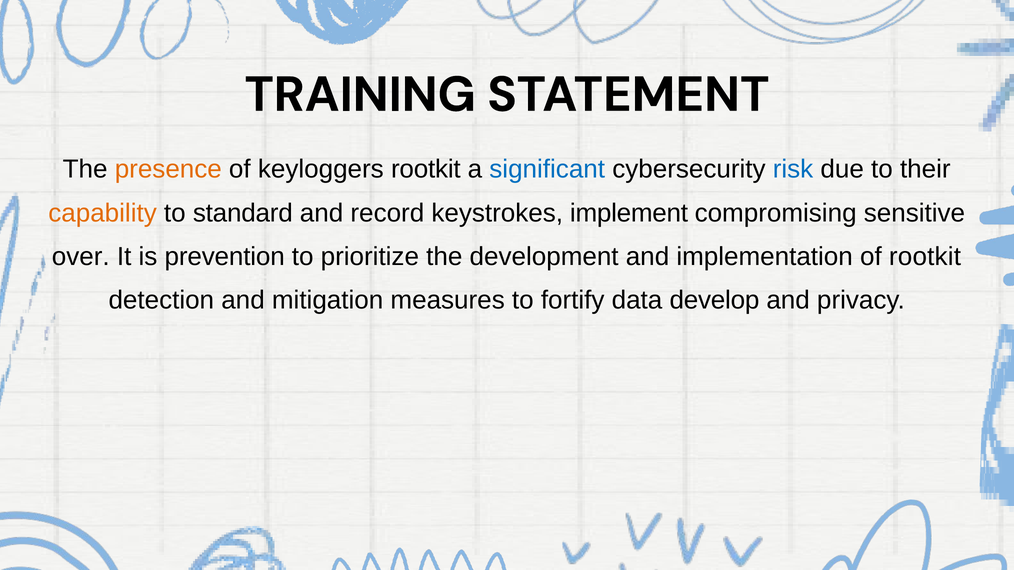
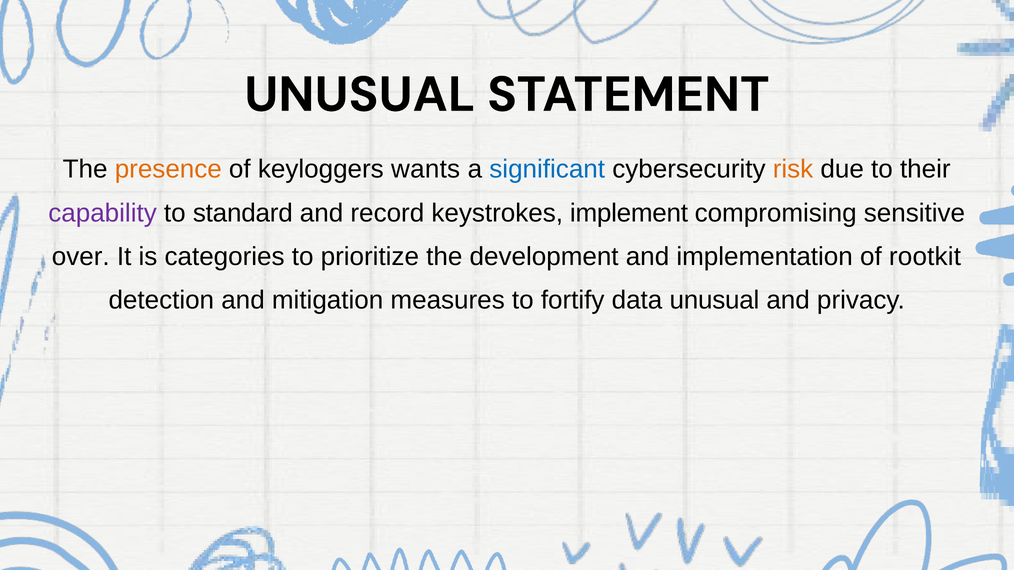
TRAINING: TRAINING -> UNUSUAL (360, 95)
keyloggers rootkit: rootkit -> wants (426, 169)
risk colour: blue -> orange (793, 169)
capability colour: orange -> purple (103, 213)
prevention: prevention -> categories (225, 257)
data develop: develop -> unusual (714, 301)
